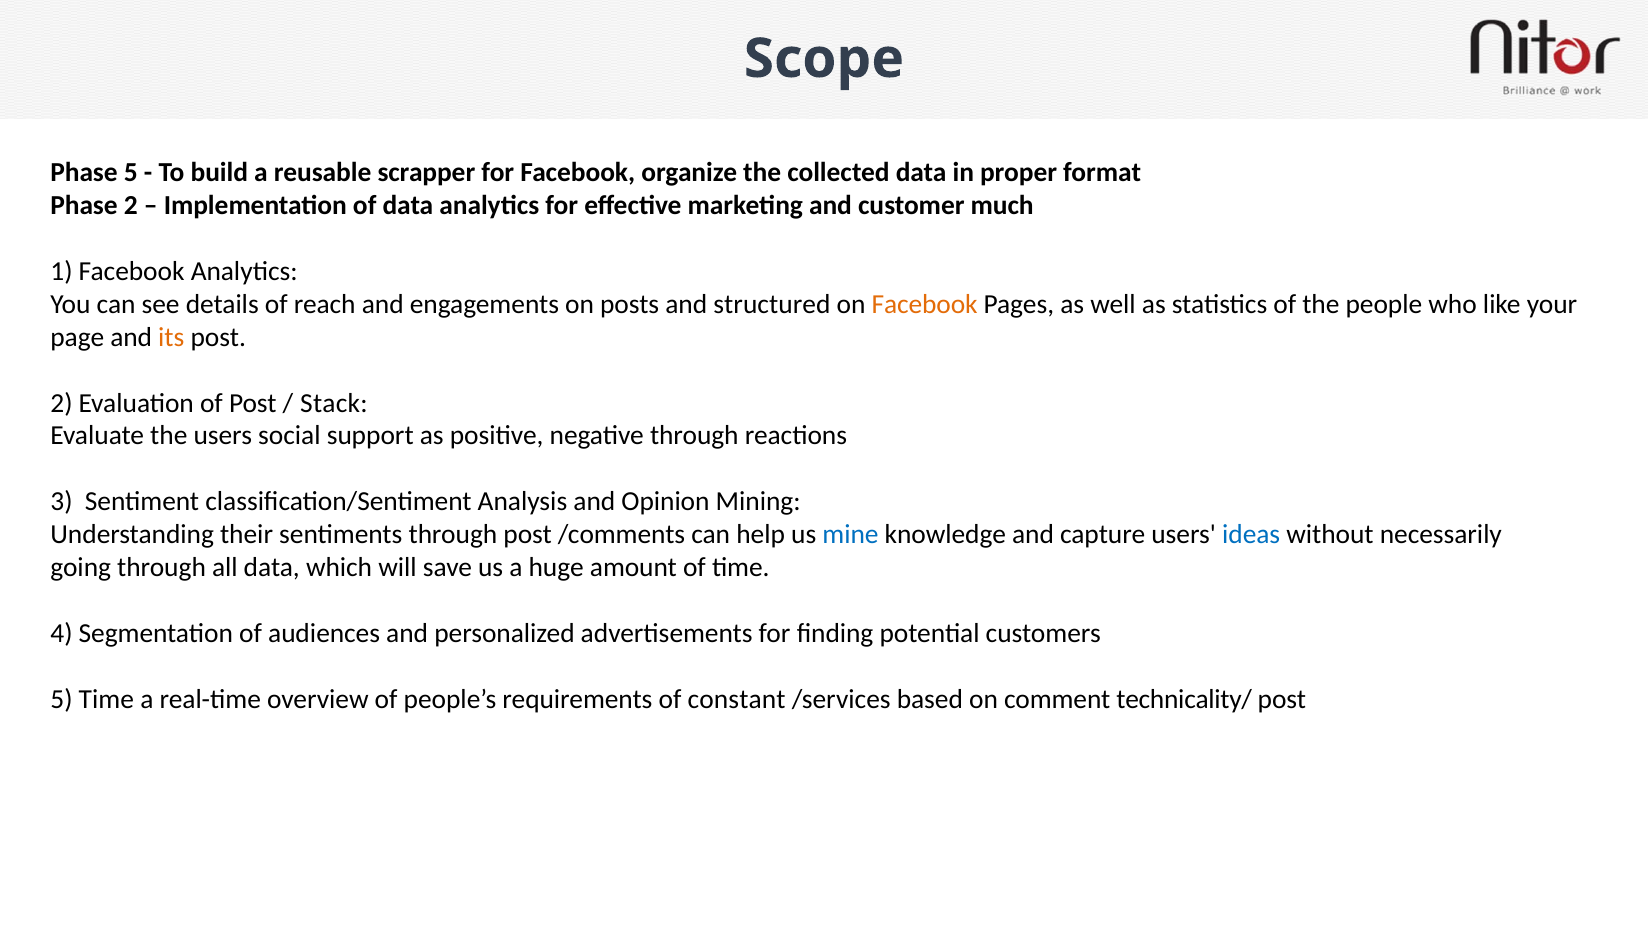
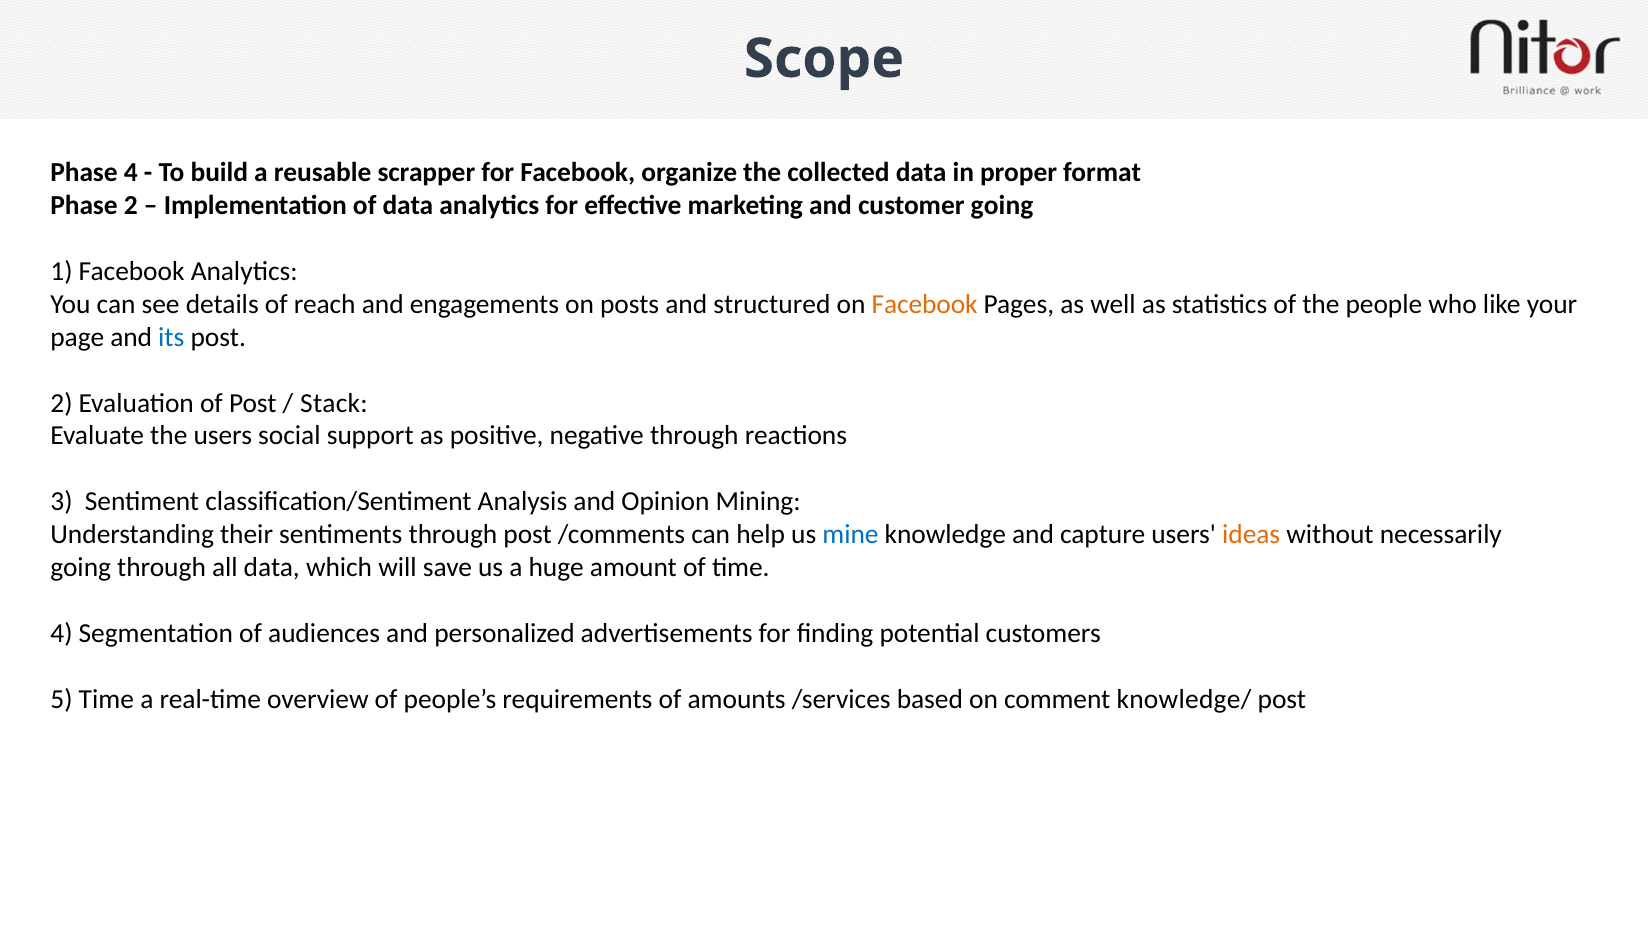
Phase 5: 5 -> 4 (131, 172)
customer much: much -> going (1002, 205)
its colour: orange -> blue (171, 337)
ideas colour: blue -> orange (1251, 535)
constant: constant -> amounts (737, 699)
technicality/: technicality/ -> knowledge/ (1184, 699)
